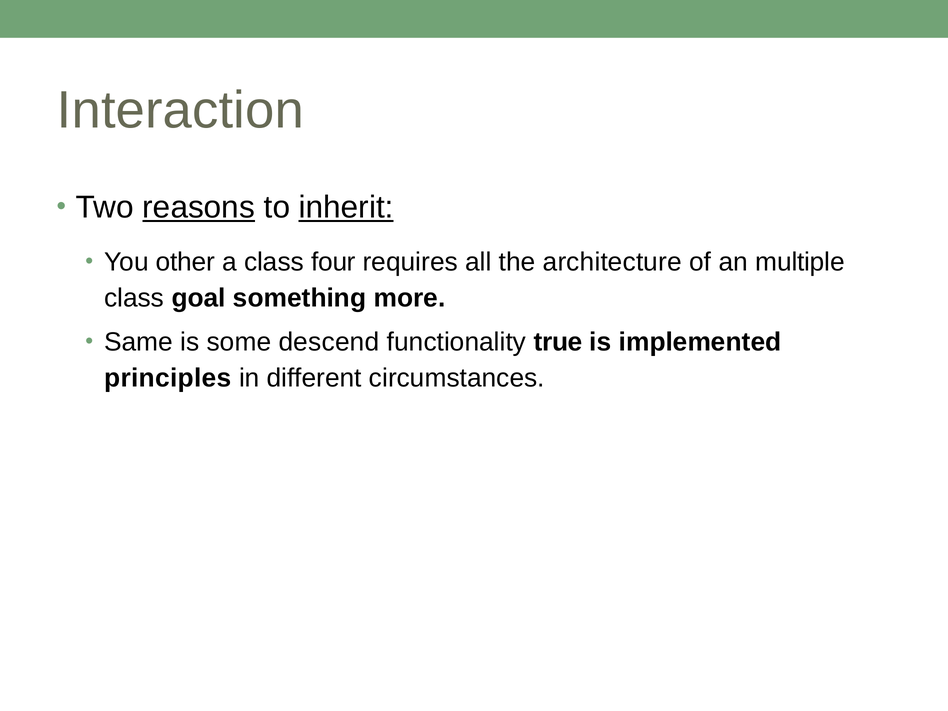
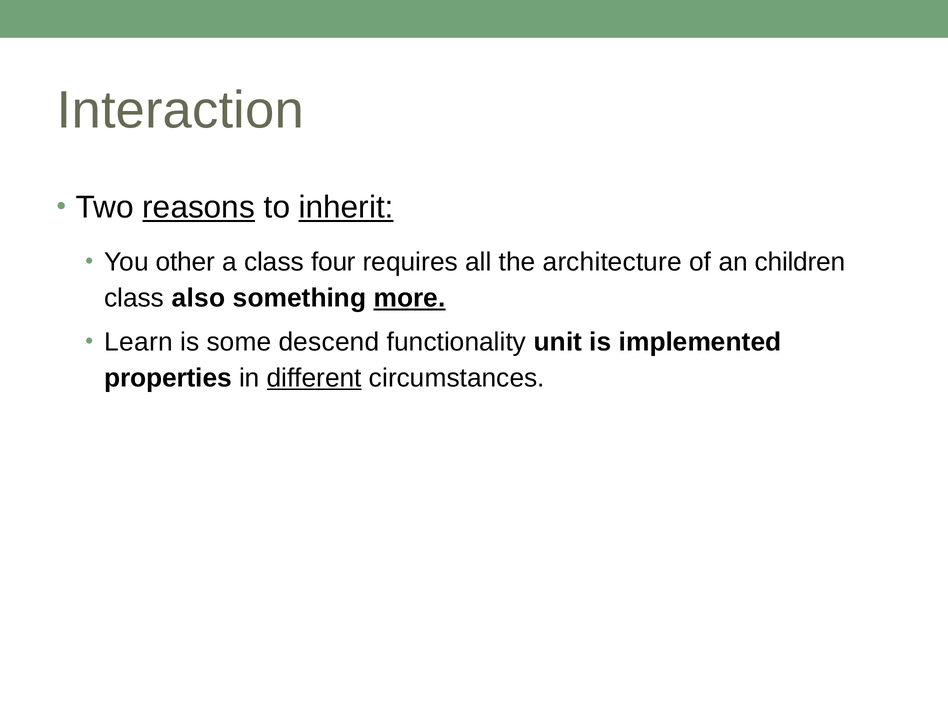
multiple: multiple -> children (800, 262)
goal: goal -> also (198, 298)
more underline: none -> present (409, 298)
Same: Same -> Learn (139, 342)
true: true -> unit (558, 342)
principles: principles -> properties (168, 378)
different underline: none -> present (314, 378)
